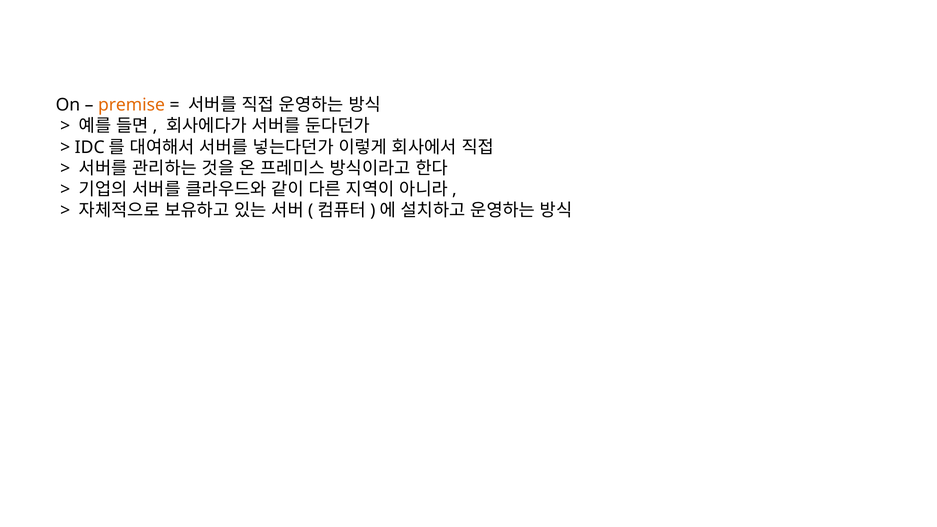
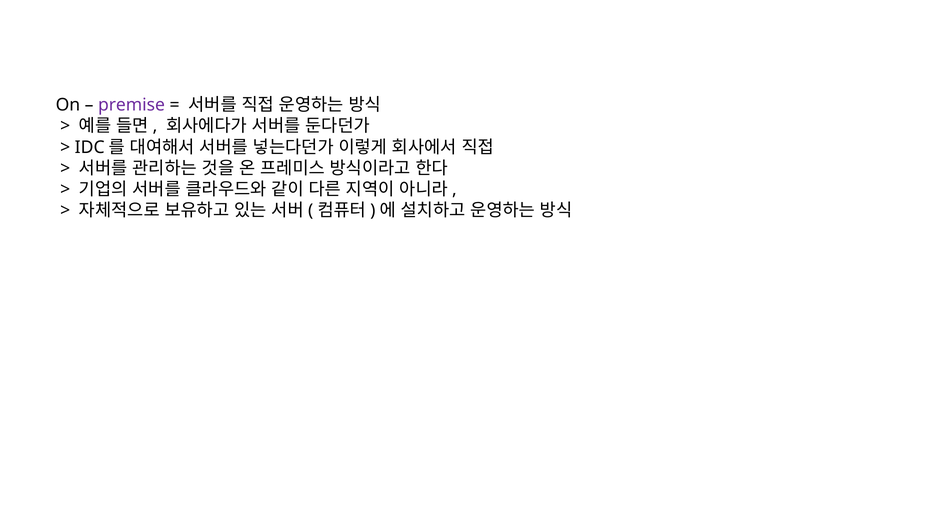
premise colour: orange -> purple (132, 105)
